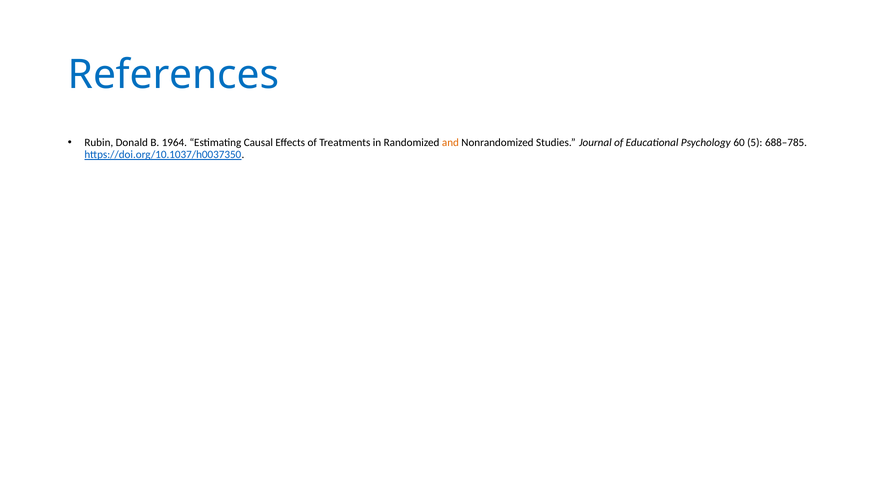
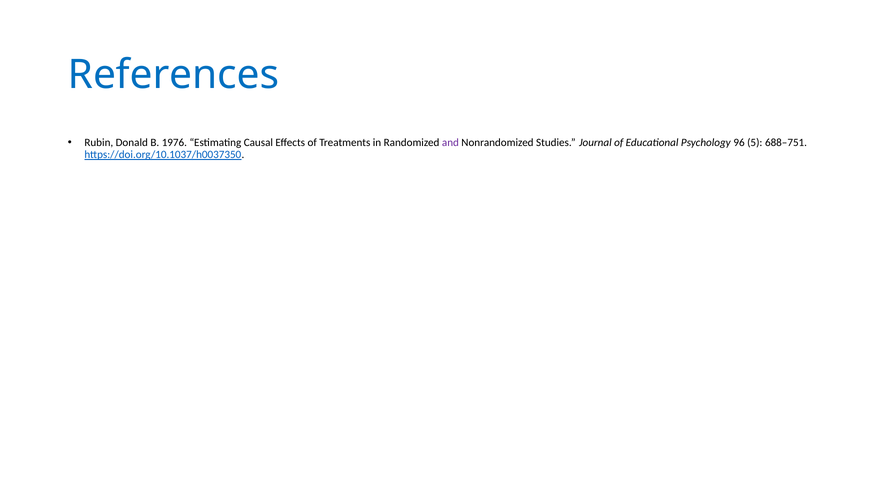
1964: 1964 -> 1976 (174, 142)
and colour: orange -> purple (450, 142)
60: 60 -> 96 (739, 142)
688–785: 688–785 -> 688–751 (786, 142)
